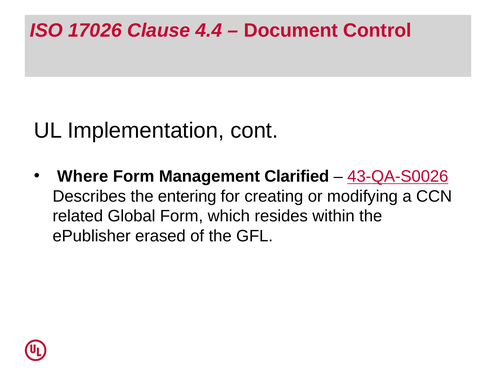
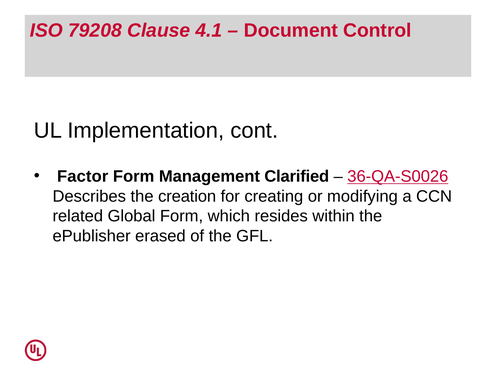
17026: 17026 -> 79208 (95, 30)
4.4: 4.4 -> 4.1 (209, 30)
Where: Where -> Factor (83, 176)
43-QA-S0026: 43-QA-S0026 -> 36-QA-S0026 (398, 176)
entering: entering -> creation (187, 196)
